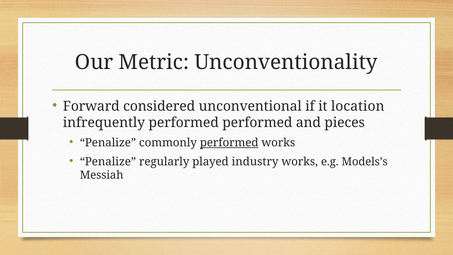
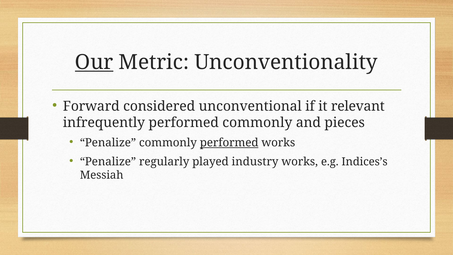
Our underline: none -> present (94, 62)
location: location -> relevant (358, 106)
performed performed: performed -> commonly (257, 123)
Models’s: Models’s -> Indices’s (365, 162)
